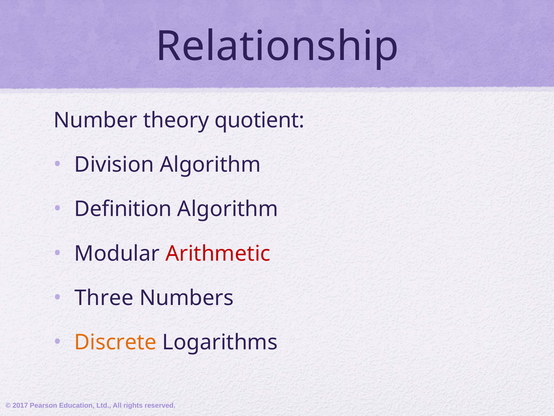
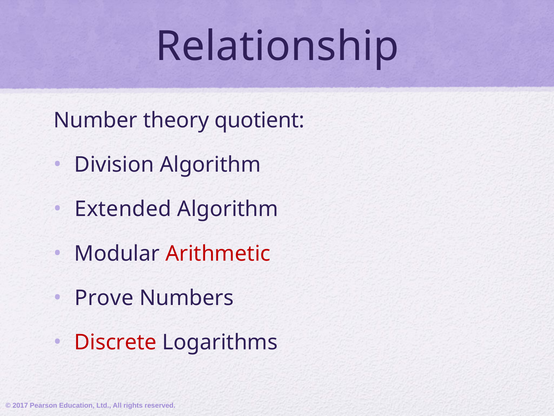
Definition: Definition -> Extended (123, 209)
Three: Three -> Prove (104, 298)
Discrete colour: orange -> red (116, 342)
